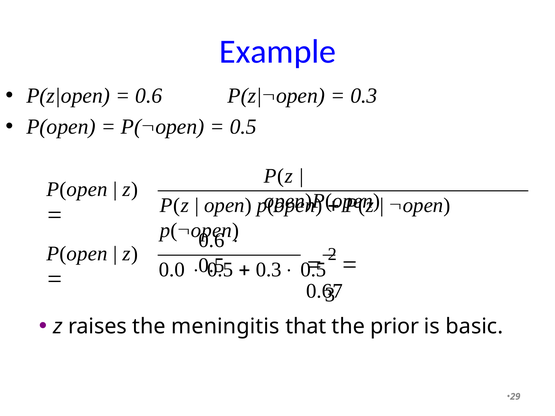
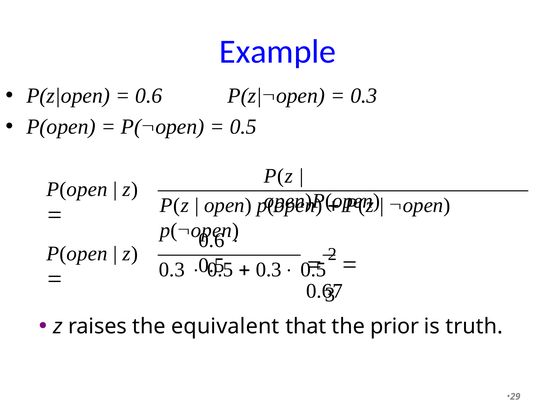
0.0: 0.0 -> 0.3 (172, 270)
meningitis: meningitis -> equivalent (225, 327)
basic: basic -> truth (474, 327)
